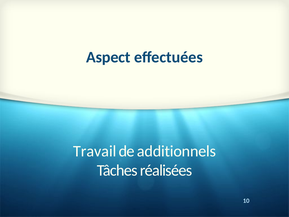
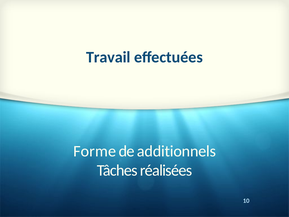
Aspect: Aspect -> Travail (108, 57)
Travail: Travail -> Forme (95, 151)
